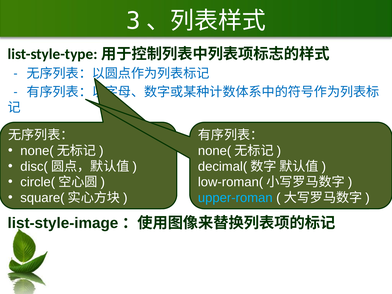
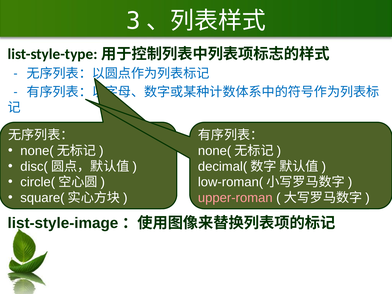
upper-roman colour: light blue -> pink (235, 198)
